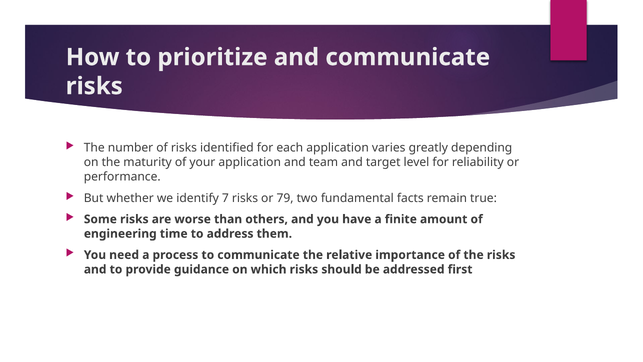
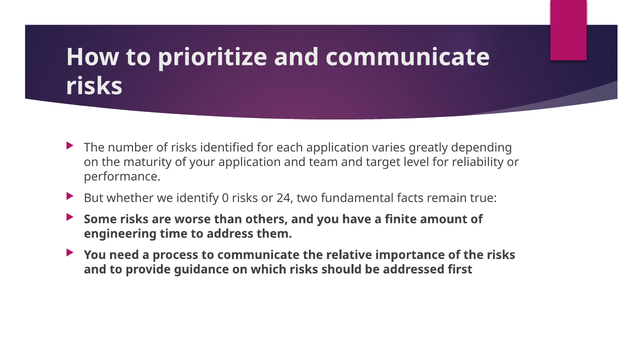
7: 7 -> 0 (225, 198)
79: 79 -> 24 (285, 198)
